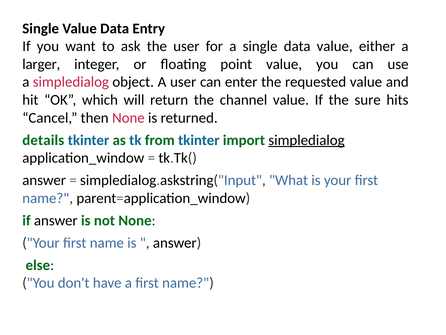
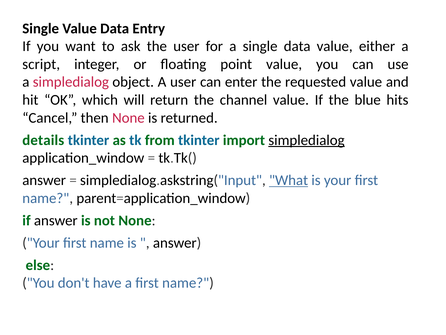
larger: larger -> script (41, 64)
sure: sure -> blue (368, 100)
What underline: none -> present (289, 180)
